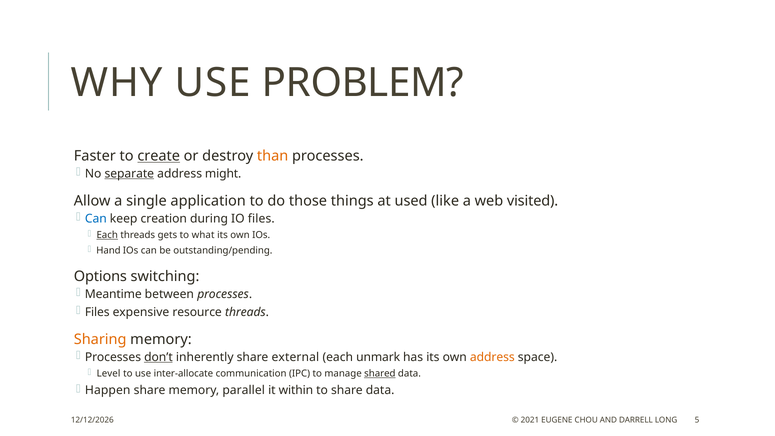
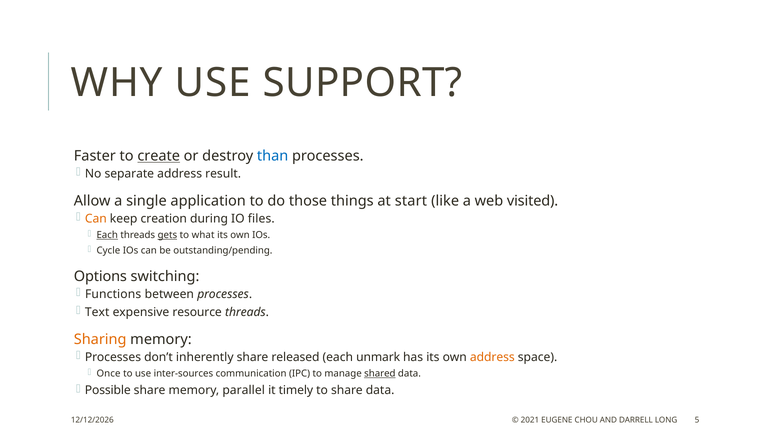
PROBLEM: PROBLEM -> SUPPORT (363, 83)
than colour: orange -> blue (273, 156)
separate underline: present -> none (129, 174)
might: might -> result (223, 174)
used: used -> start (411, 201)
Can colour: blue -> orange (96, 219)
gets underline: none -> present (167, 235)
Hand: Hand -> Cycle (108, 251)
Meantime: Meantime -> Functions (113, 294)
Files: Files -> Text (97, 312)
don’t underline: present -> none (158, 357)
external: external -> released (295, 357)
Level: Level -> Once (109, 374)
inter-allocate: inter-allocate -> inter-sources (183, 374)
Happen: Happen -> Possible (108, 390)
within: within -> timely (296, 390)
